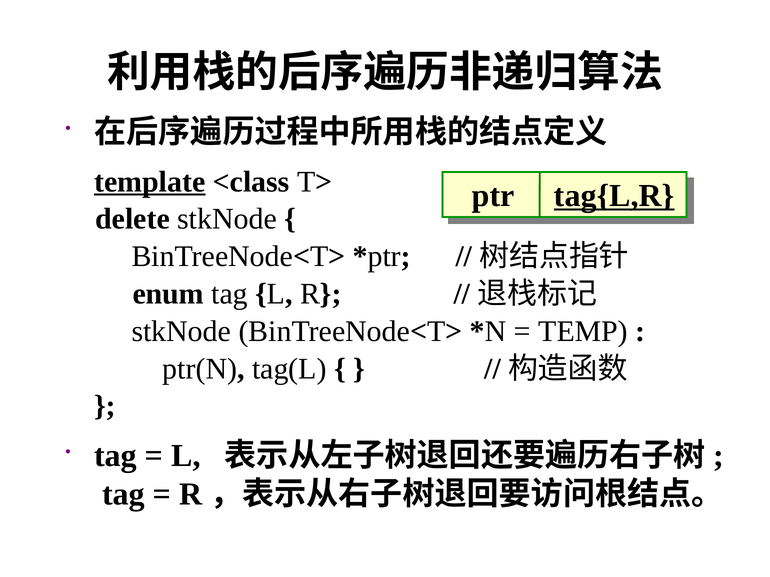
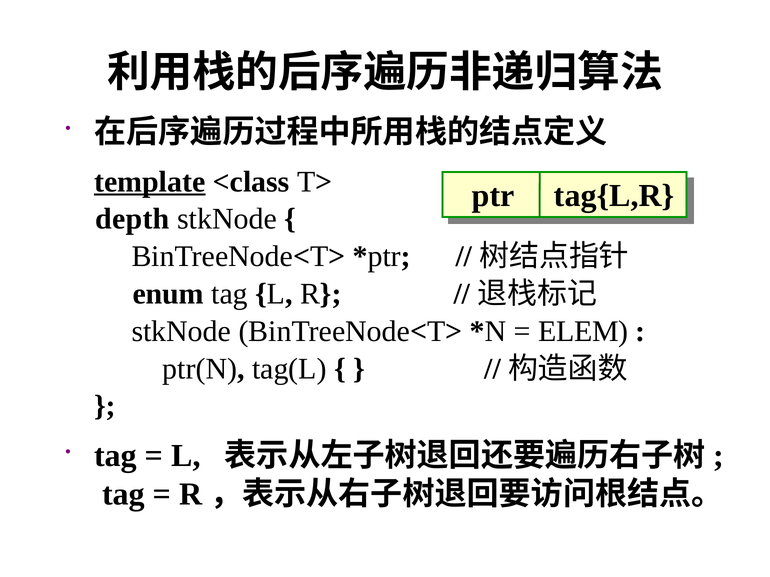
tag{L,R underline: present -> none (614, 196)
delete: delete -> depth (132, 219)
TEMP: TEMP -> ELEM (583, 332)
